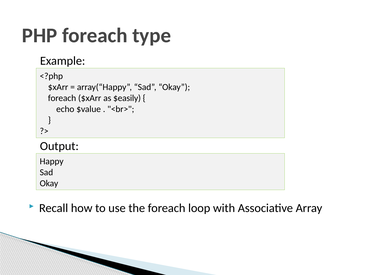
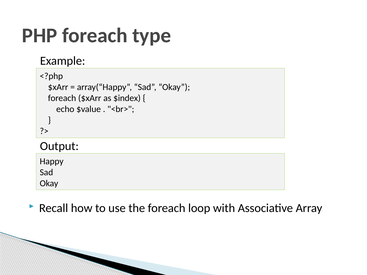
$easily: $easily -> $index (127, 98)
